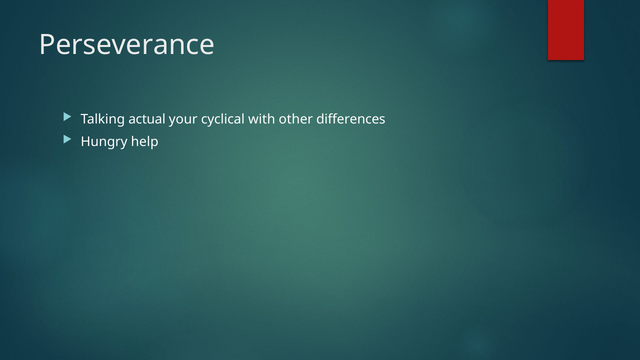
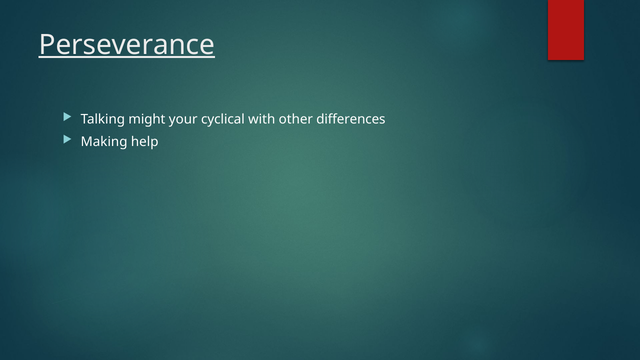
Perseverance underline: none -> present (127, 45)
actual: actual -> might (147, 119)
Hungry: Hungry -> Making (104, 142)
